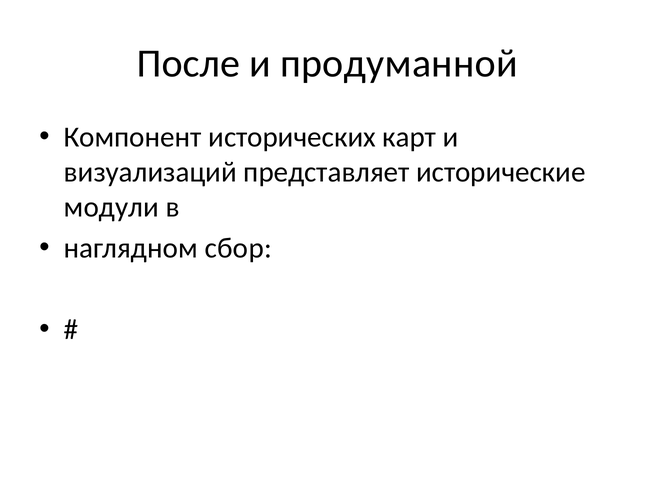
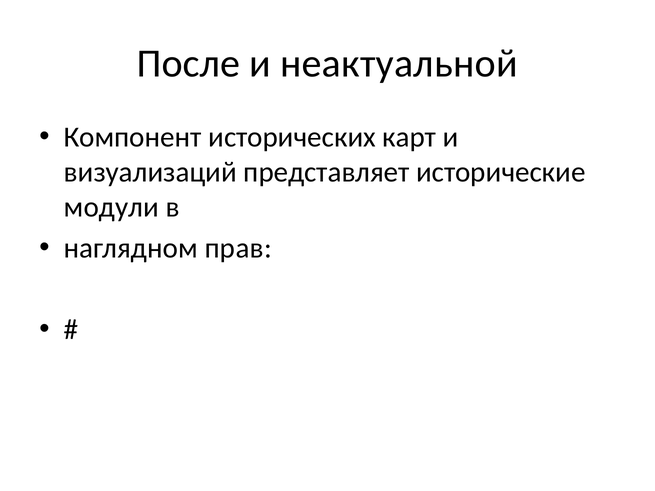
продуманной: продуманной -> неактуальной (399, 63)
сбор: сбор -> прав (238, 248)
